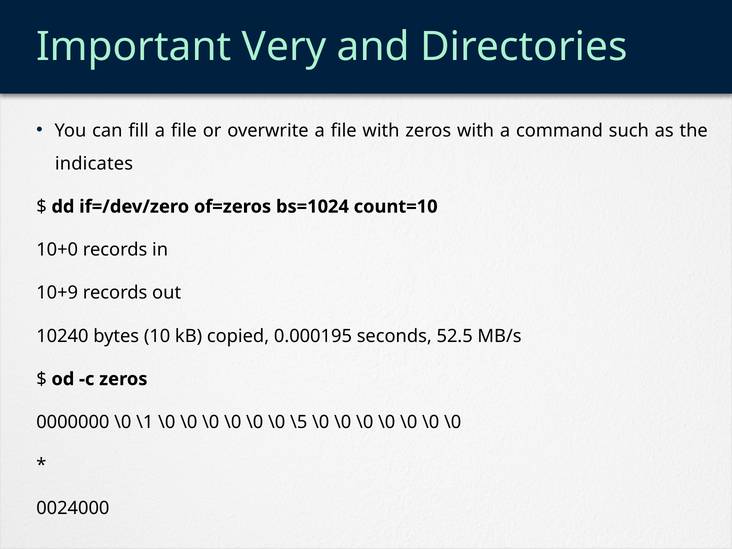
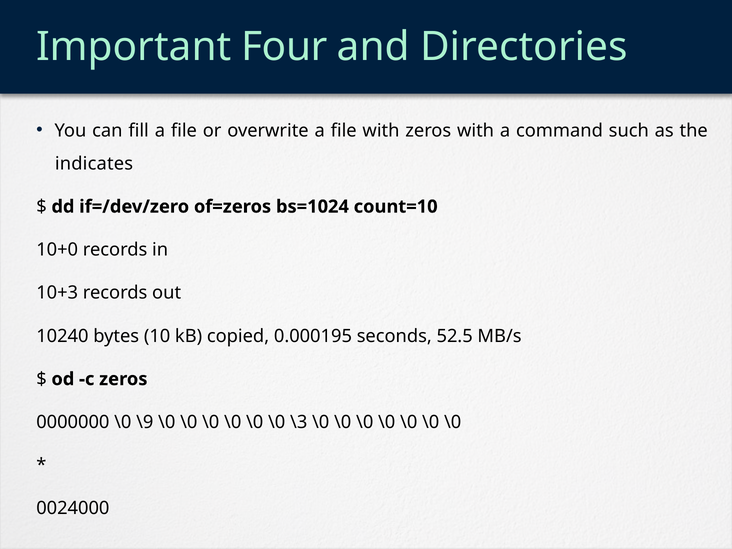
Very: Very -> Four (284, 47)
10+9: 10+9 -> 10+3 (57, 293)
\1: \1 -> \9 (145, 422)
\5: \5 -> \3 (299, 422)
